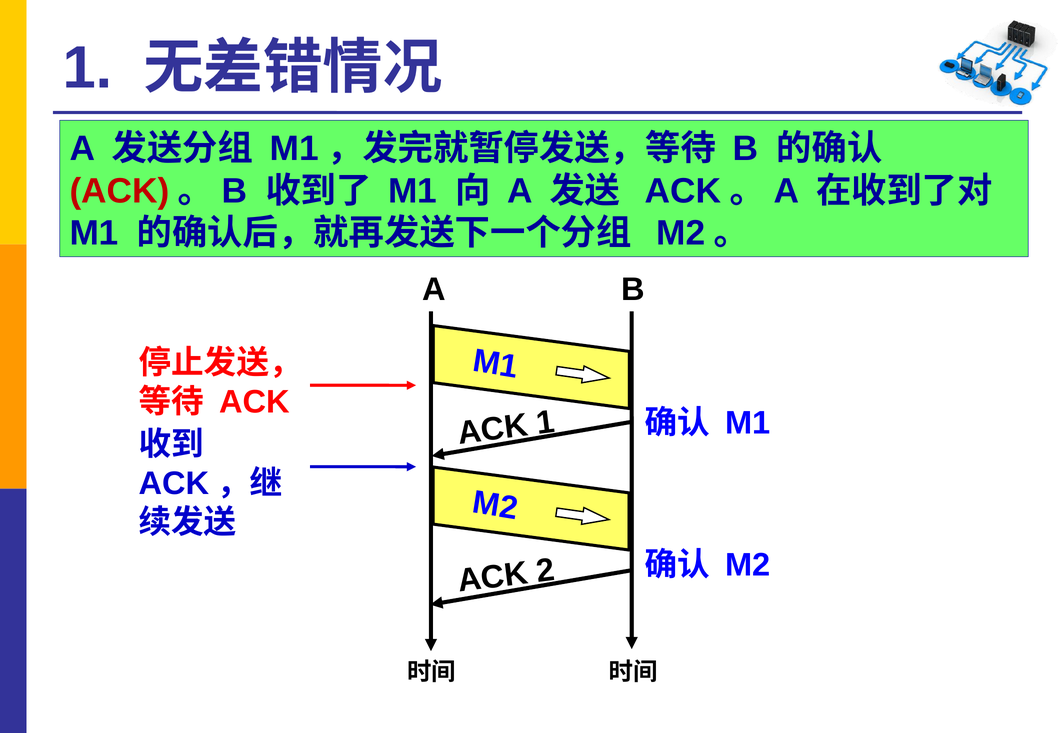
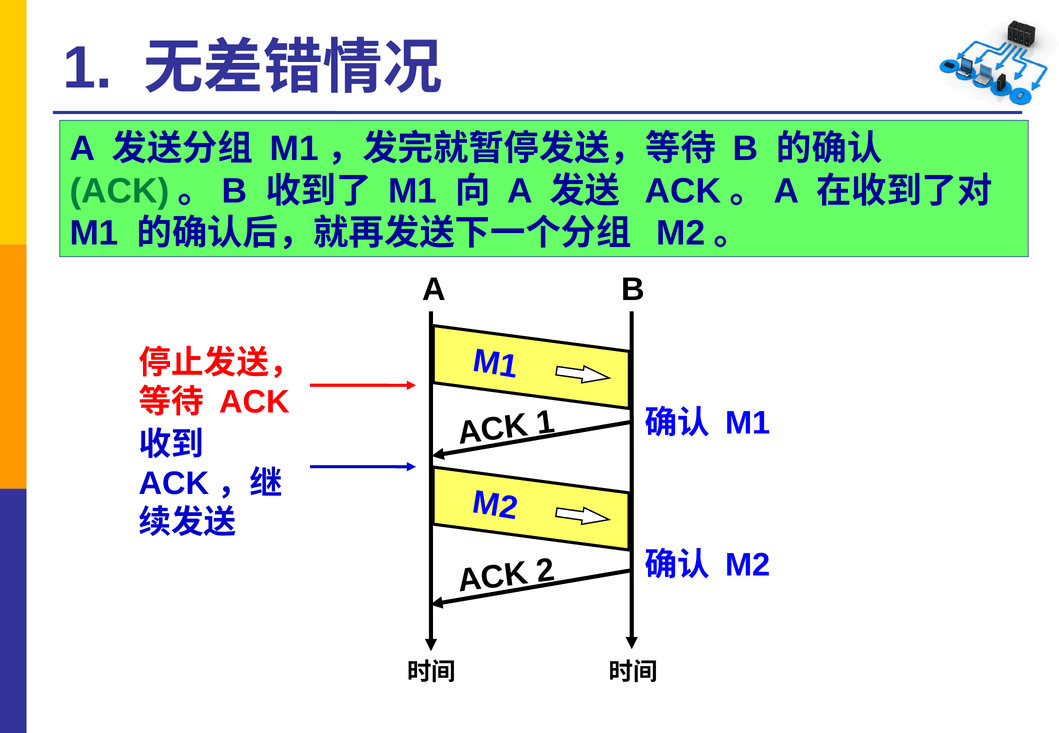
ACK colour: red -> green (119, 191)
